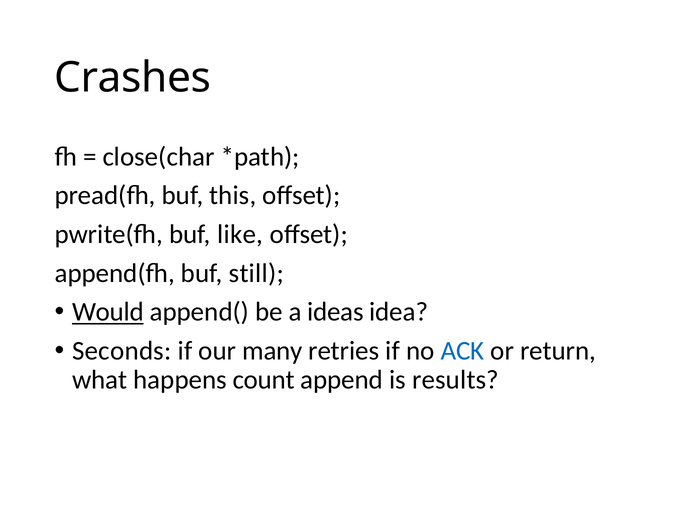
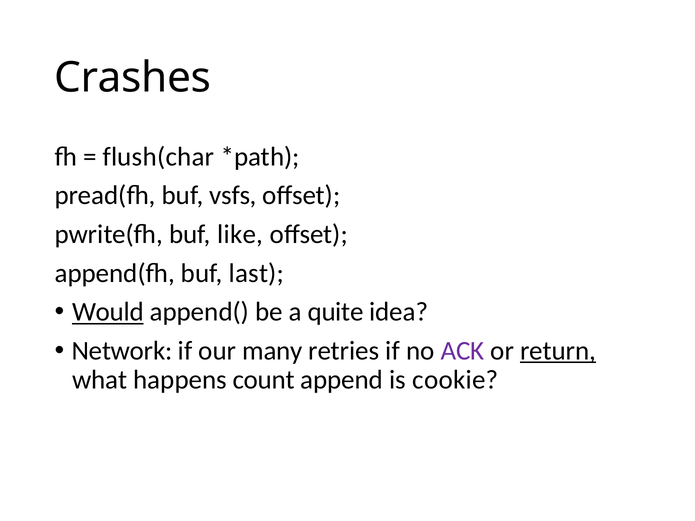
close(char: close(char -> flush(char (158, 157)
this: this -> vsfs (233, 196)
still: still -> last (256, 273)
ideas: ideas -> quite (336, 312)
Seconds: Seconds -> Network (122, 351)
ACK colour: blue -> purple (463, 351)
return underline: none -> present (558, 351)
results: results -> cookie (455, 380)
